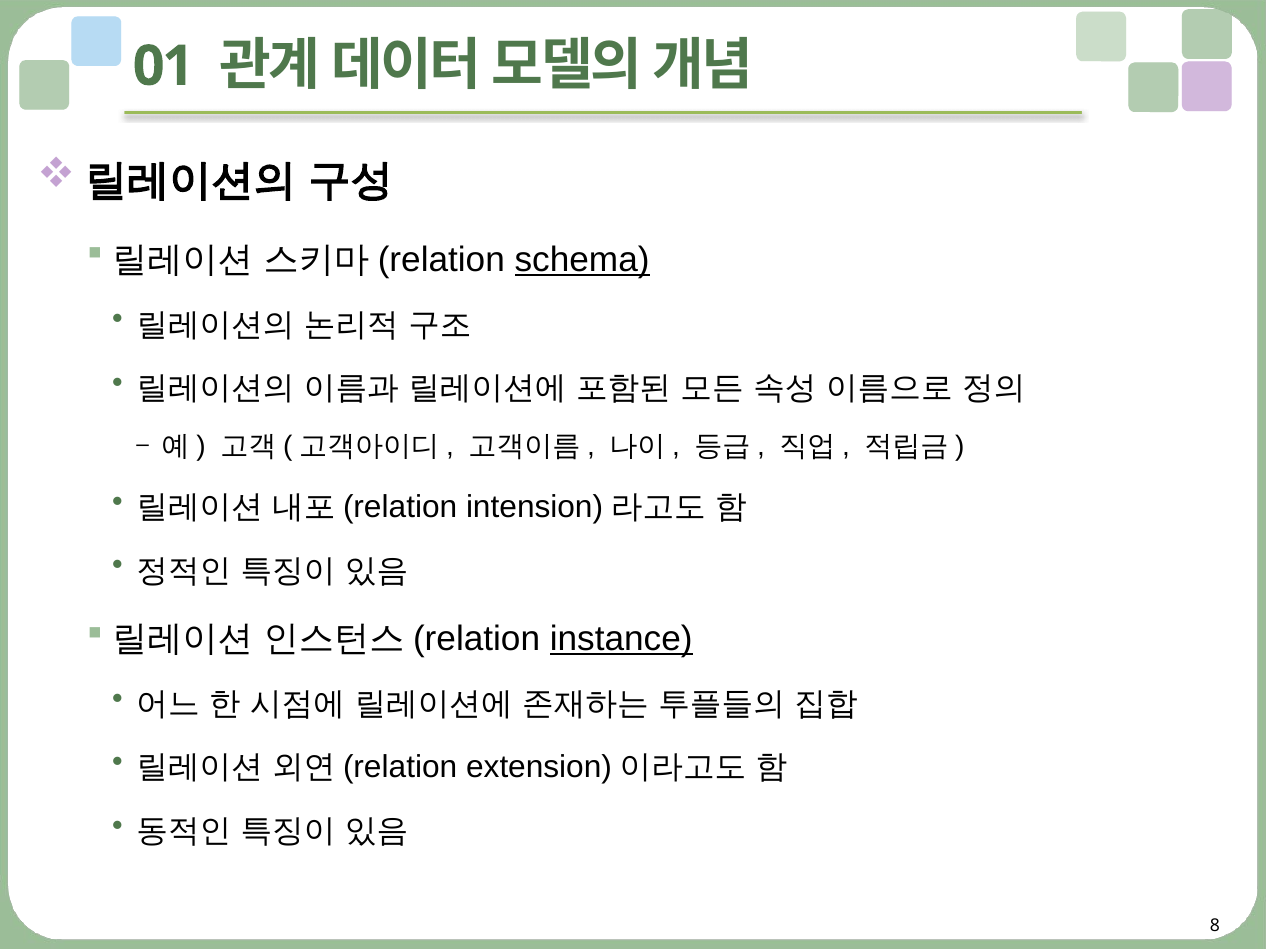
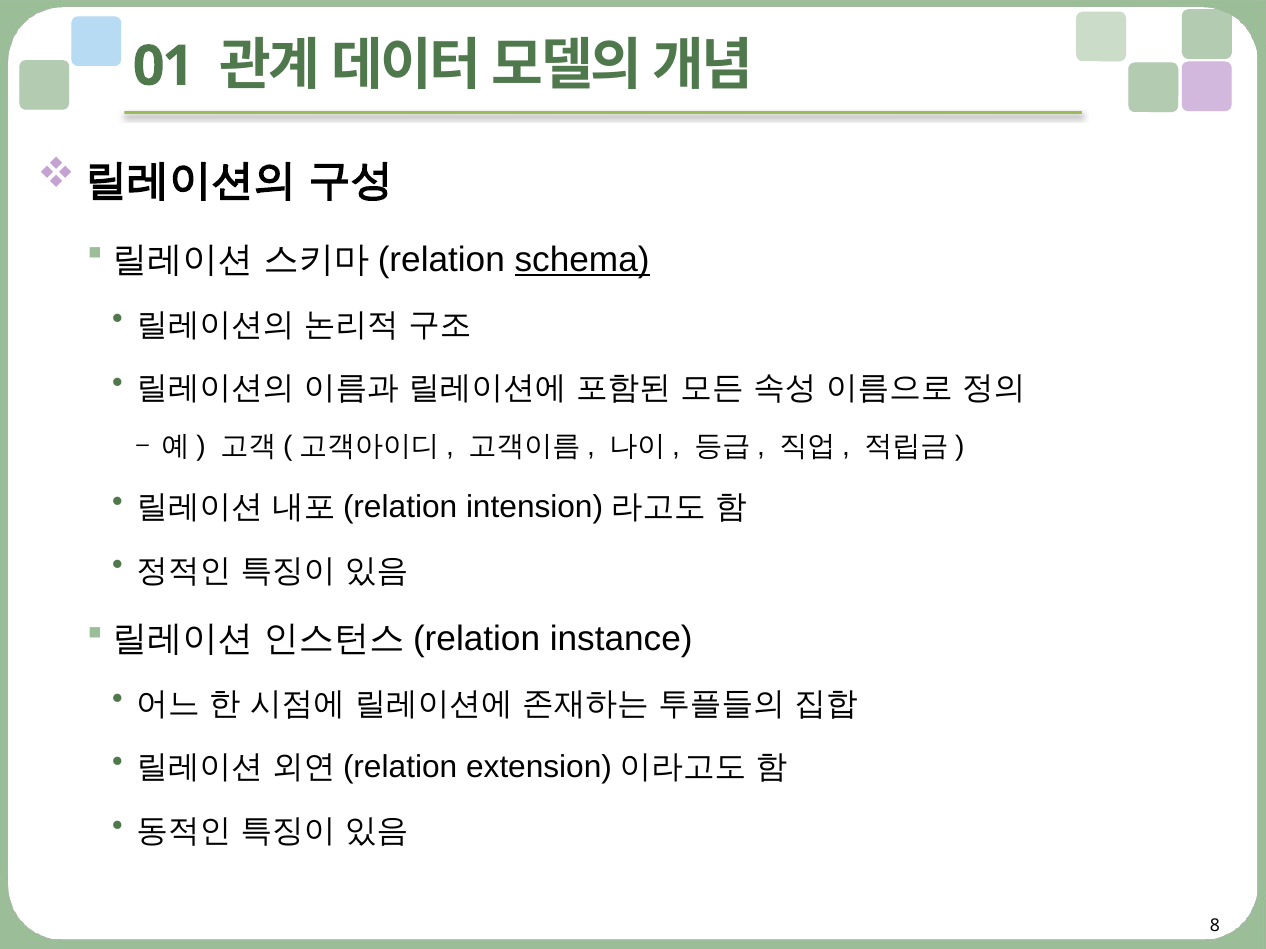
instance underline: present -> none (621, 639)
